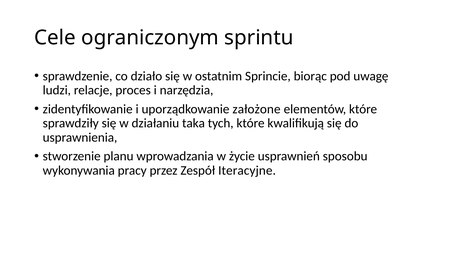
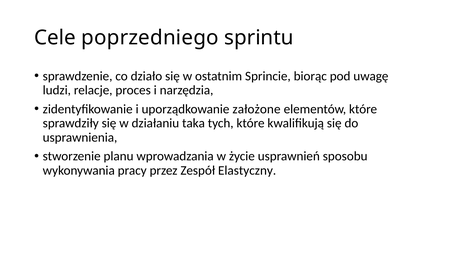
ograniczonym: ograniczonym -> poprzedniego (150, 38)
Iteracyjne: Iteracyjne -> Elastyczny (247, 171)
